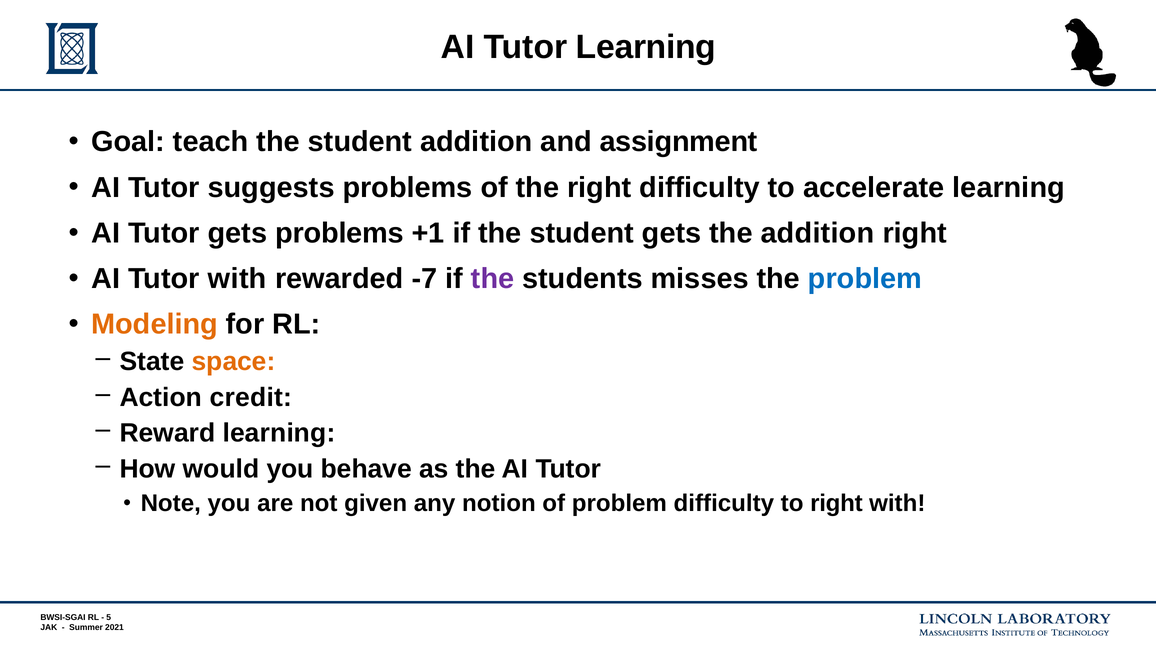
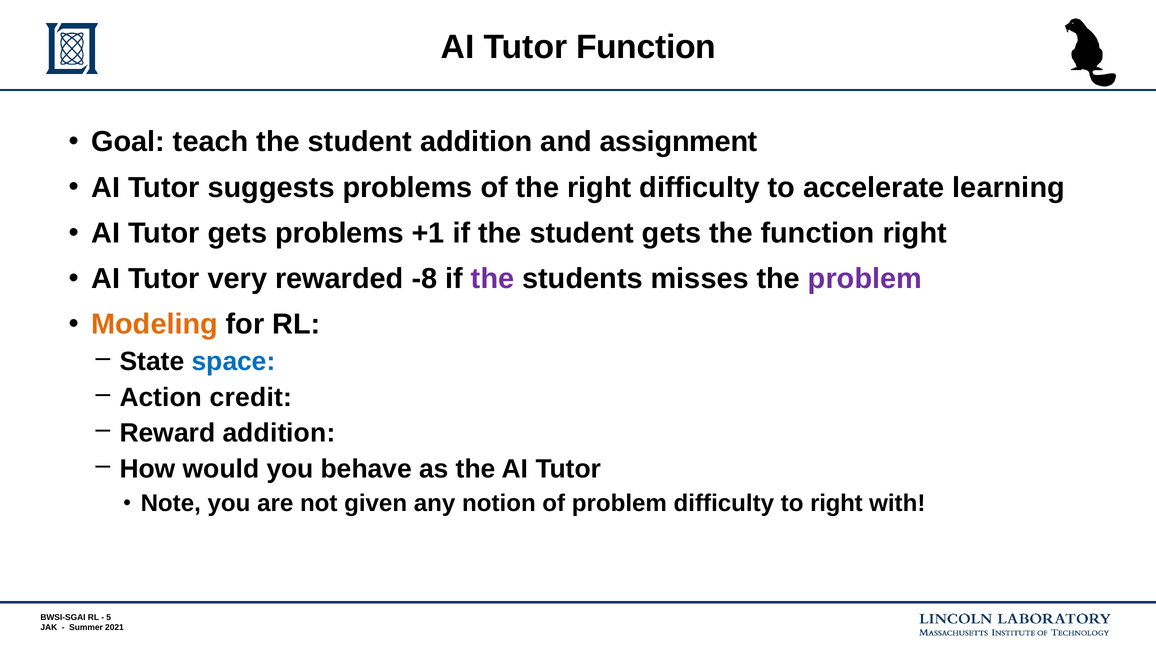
Tutor Learning: Learning -> Function (646, 47)
the addition: addition -> function (818, 233)
Tutor with: with -> very (237, 279)
-7: -7 -> -8 (424, 279)
problem colour: blue -> purple (865, 279)
space colour: orange -> blue (234, 362)
Reward learning: learning -> addition (279, 433)
